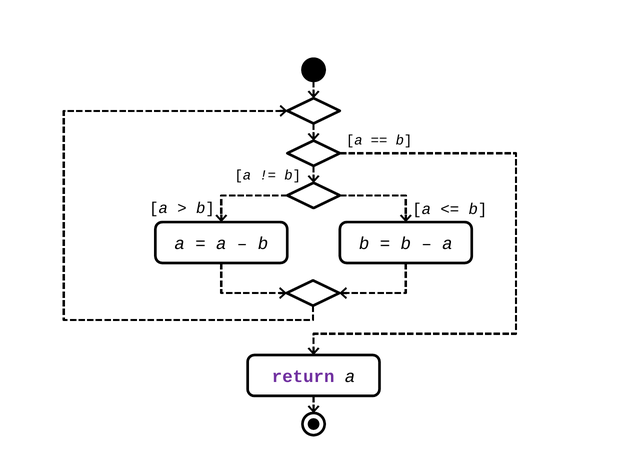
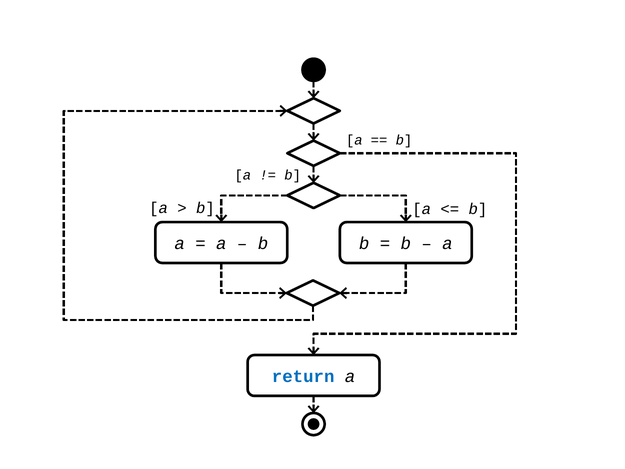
return colour: purple -> blue (303, 376)
